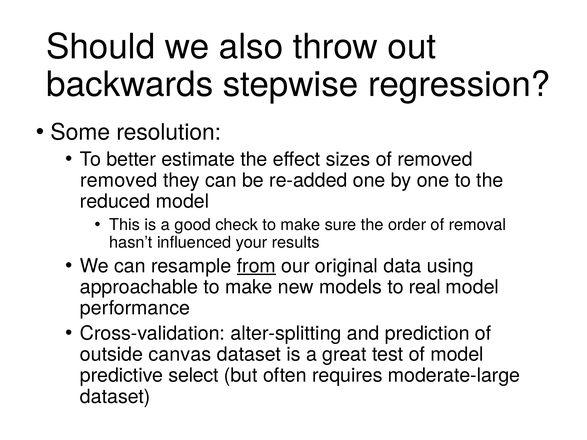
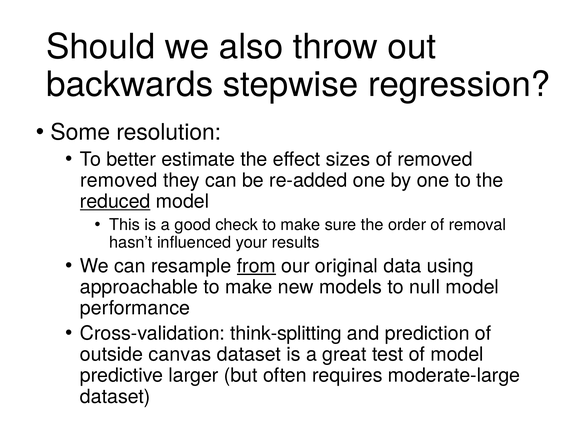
reduced underline: none -> present (115, 202)
real: real -> null (425, 287)
alter-splitting: alter-splitting -> think-splitting (286, 333)
select: select -> larger (193, 376)
